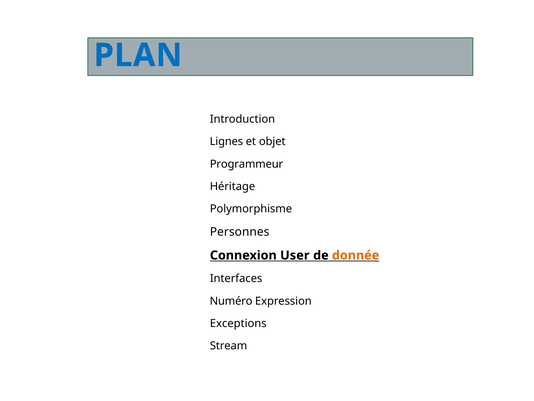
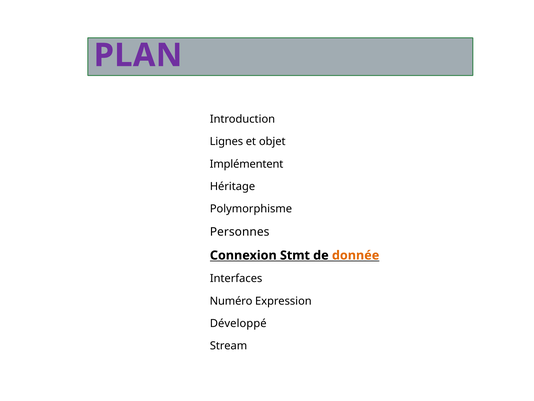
PLAN colour: blue -> purple (138, 55)
Programmeur: Programmeur -> Implémentent (247, 164)
User: User -> Stmt (295, 255)
Exceptions: Exceptions -> Développé (238, 323)
